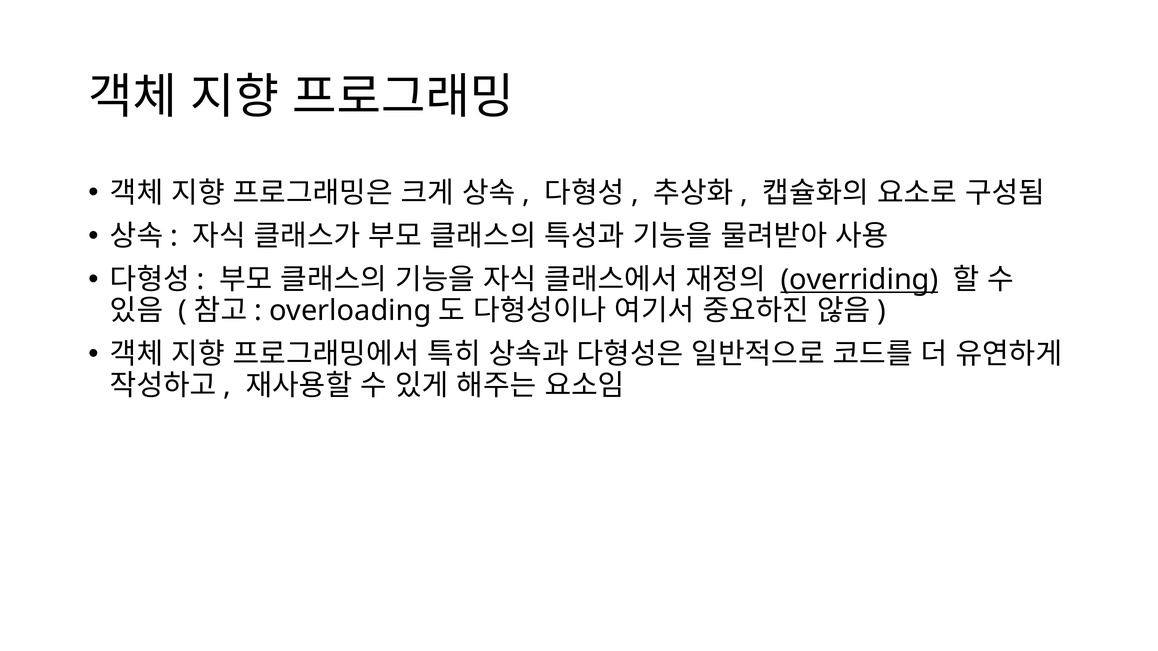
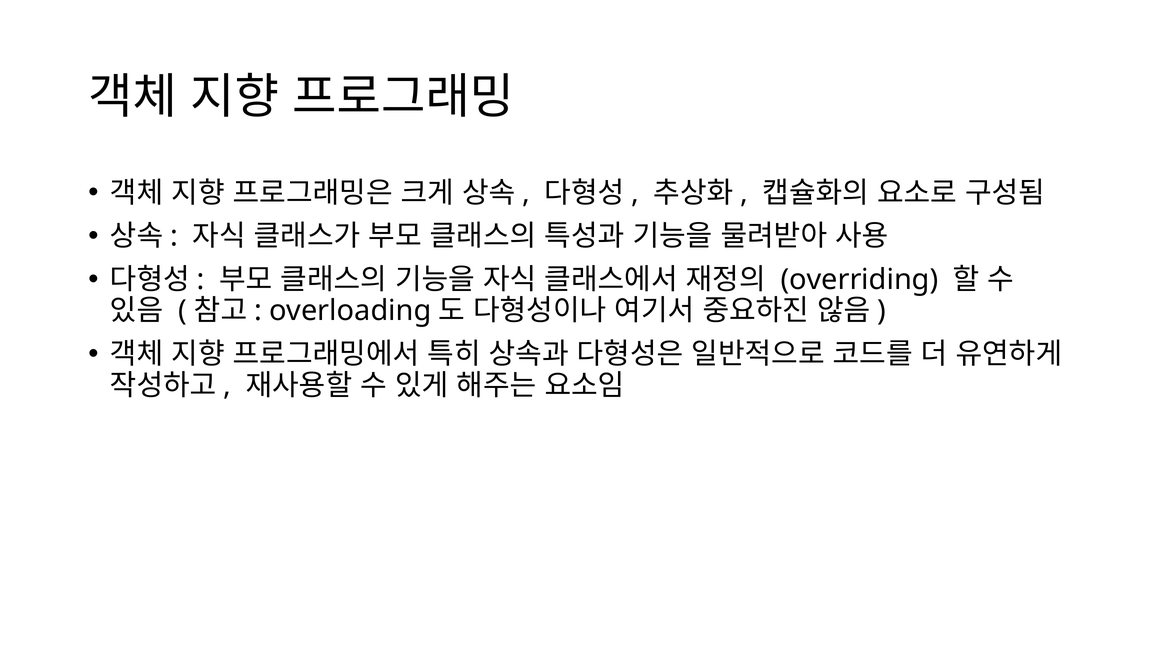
overriding underline: present -> none (859, 280)
